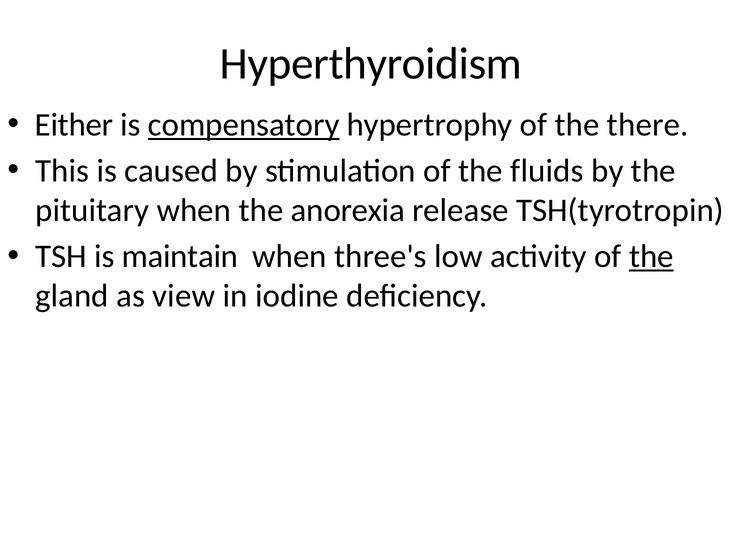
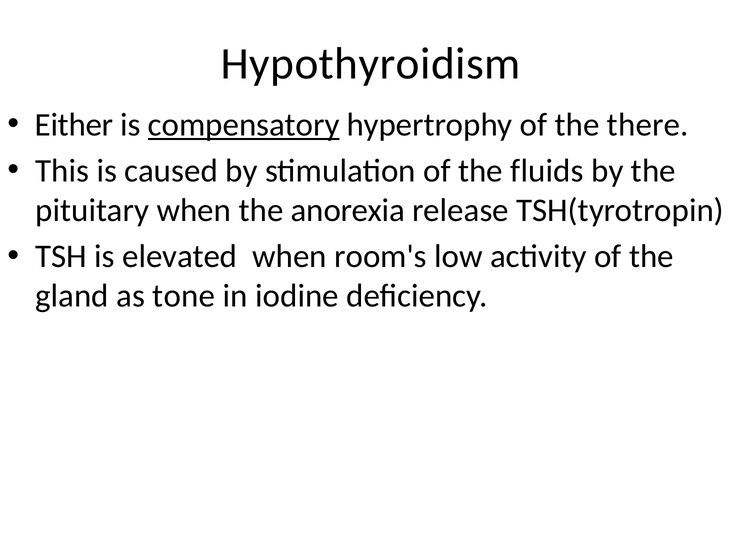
Hyperthyroidism: Hyperthyroidism -> Hypothyroidism (371, 64)
maintain: maintain -> elevated (180, 257)
three's: three's -> room's (381, 257)
the underline: present -> none (651, 257)
view: view -> tone (184, 296)
